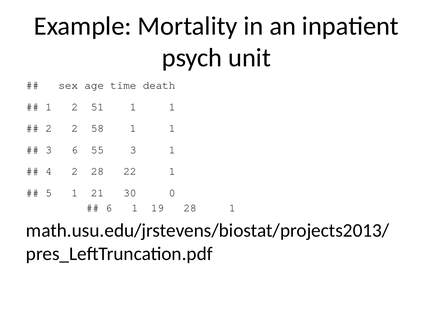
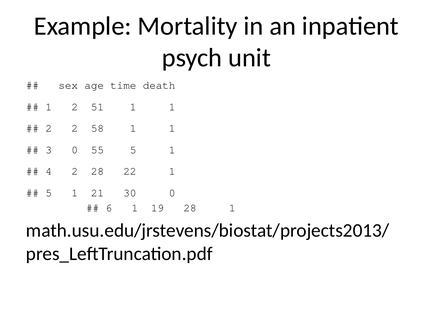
3 6: 6 -> 0 (75, 150)
55 3: 3 -> 5 (133, 150)
